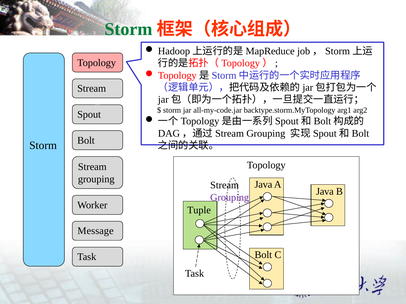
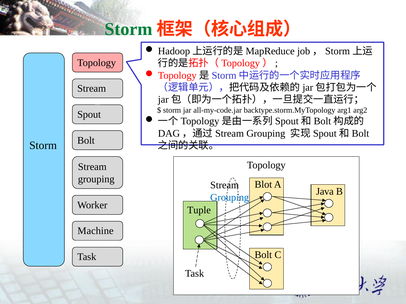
Java: Java -> Blot (263, 185)
Grouping colour: purple -> blue (230, 198)
Message: Message -> Machine (96, 231)
